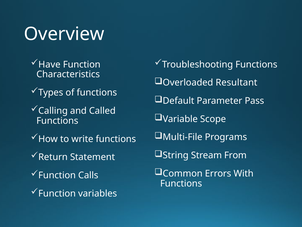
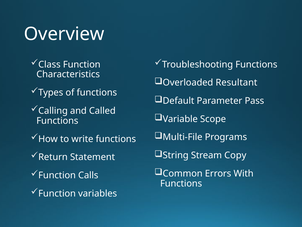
Have: Have -> Class (49, 64)
From: From -> Copy (235, 155)
